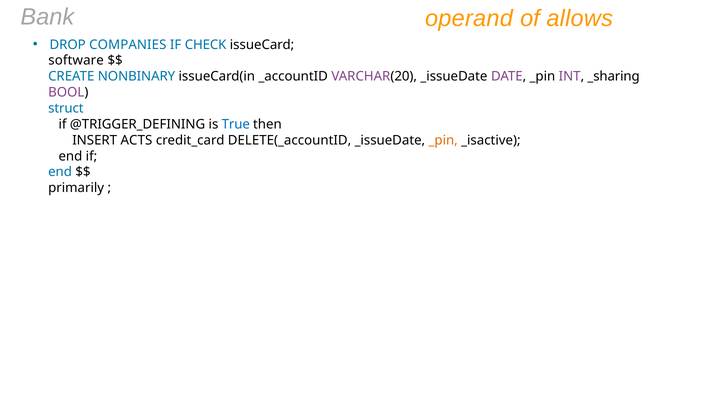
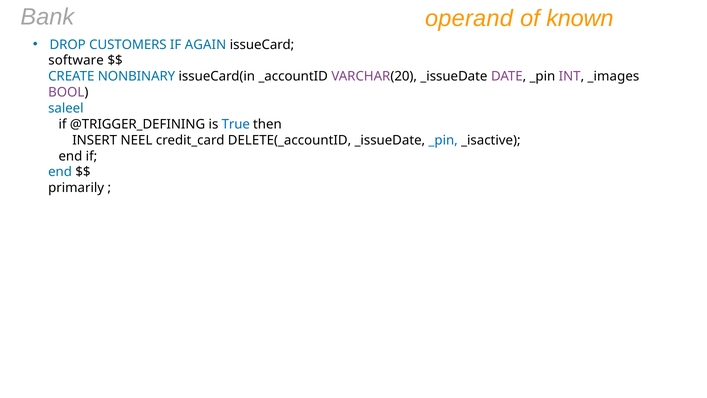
allows: allows -> known (580, 18)
COMPANIES: COMPANIES -> CUSTOMERS (128, 45)
CHECK: CHECK -> AGAIN (206, 45)
_sharing: _sharing -> _images (613, 76)
struct: struct -> saleel (66, 108)
ACTS: ACTS -> NEEL (136, 140)
_pin colour: orange -> blue (443, 140)
